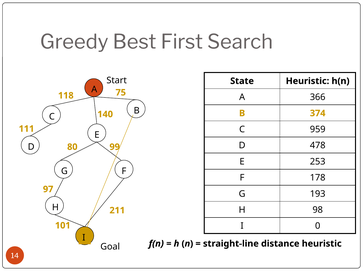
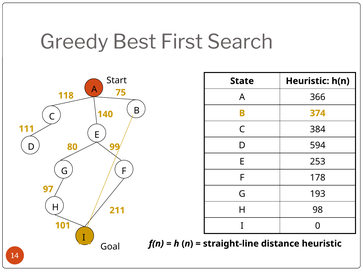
959: 959 -> 384 (318, 129)
478: 478 -> 594 (318, 146)
